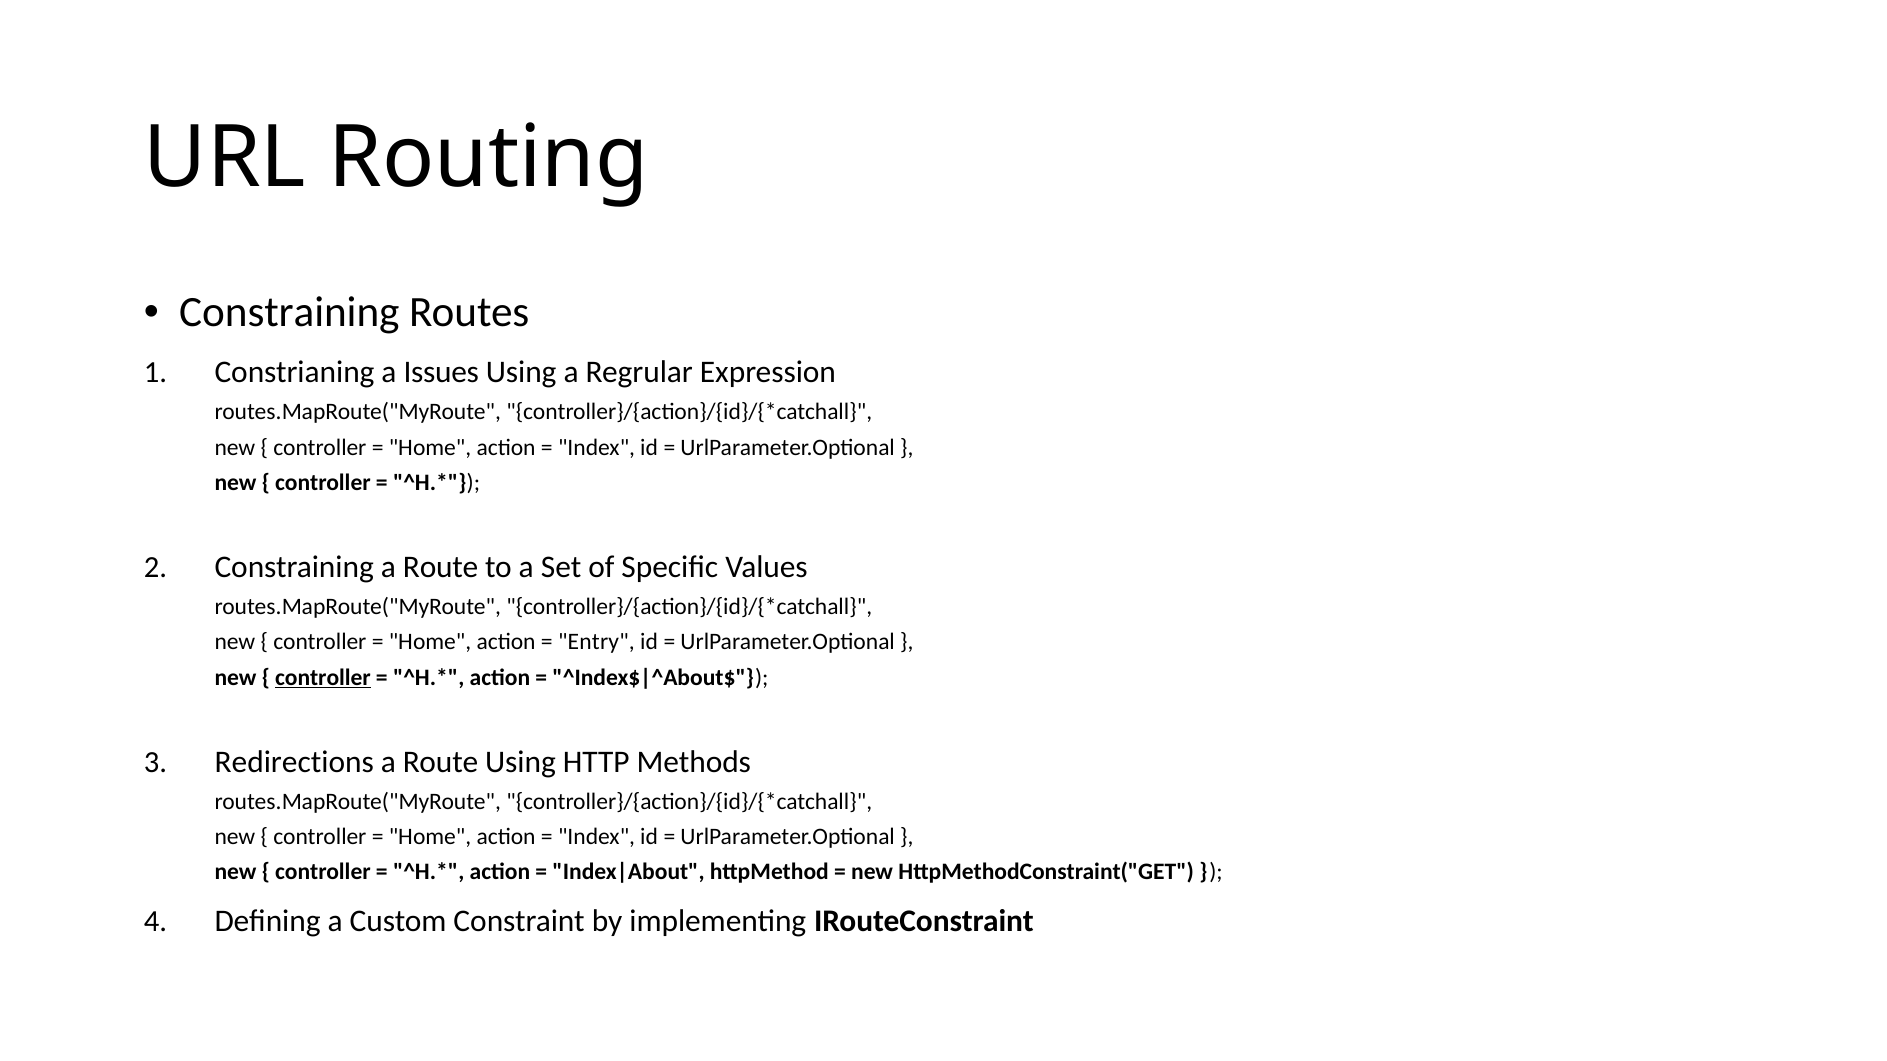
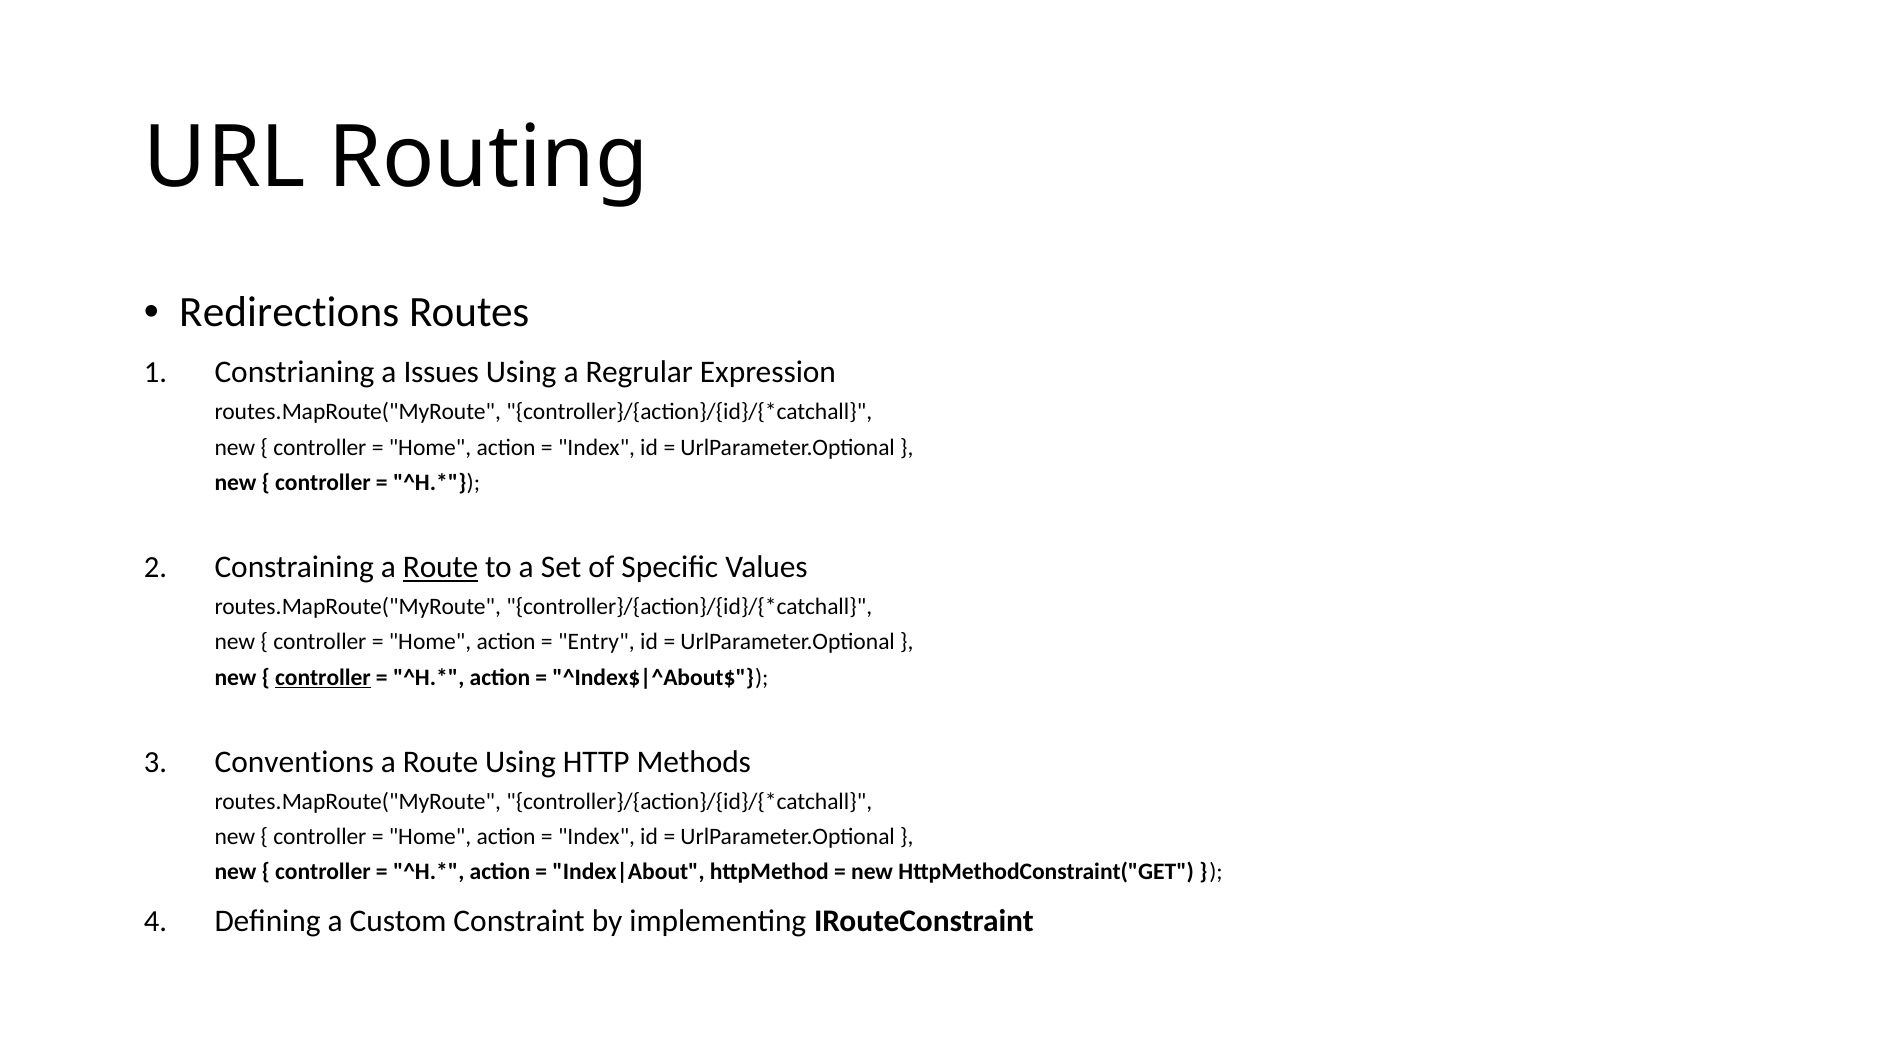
Constraining: Constraining -> Redirections (289, 313)
Route underline: none -> present (441, 567)
Redirections: Redirections -> Conventions (294, 762)
